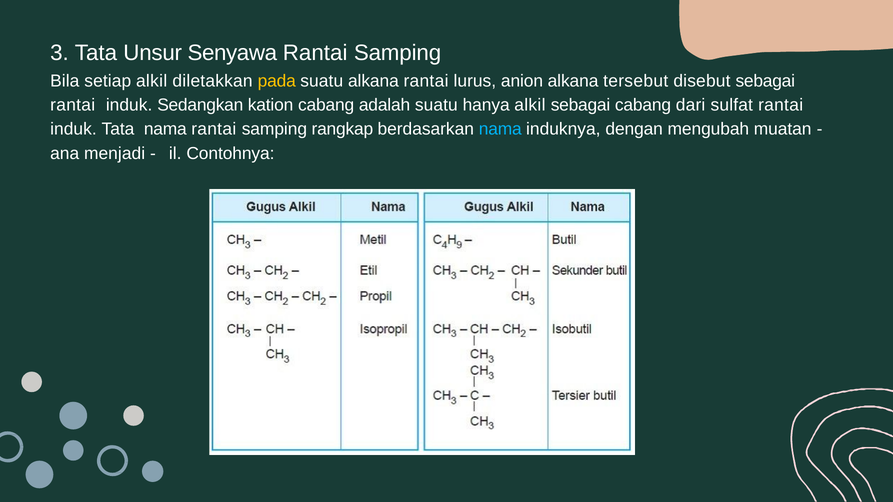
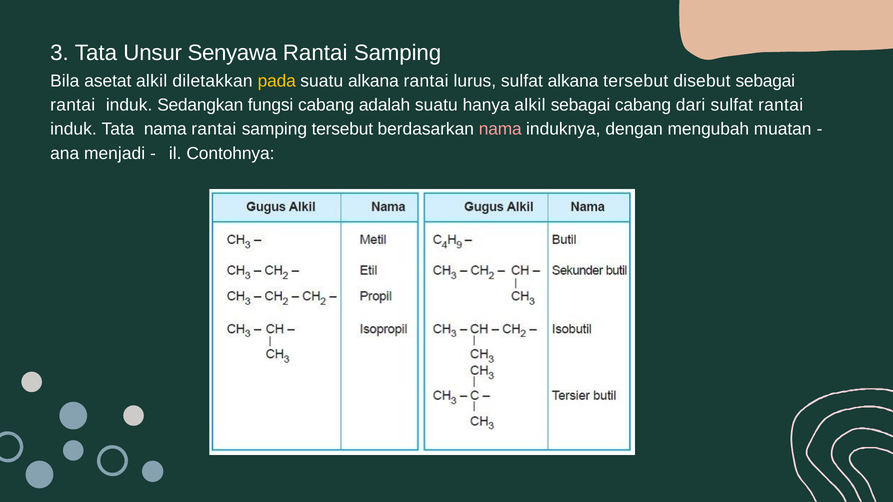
setiap: setiap -> asetat (108, 81)
lurus anion: anion -> sulfat (522, 81)
kation: kation -> fungsi (271, 105)
samping rangkap: rangkap -> tersebut (342, 129)
nama colour: light blue -> pink (500, 129)
